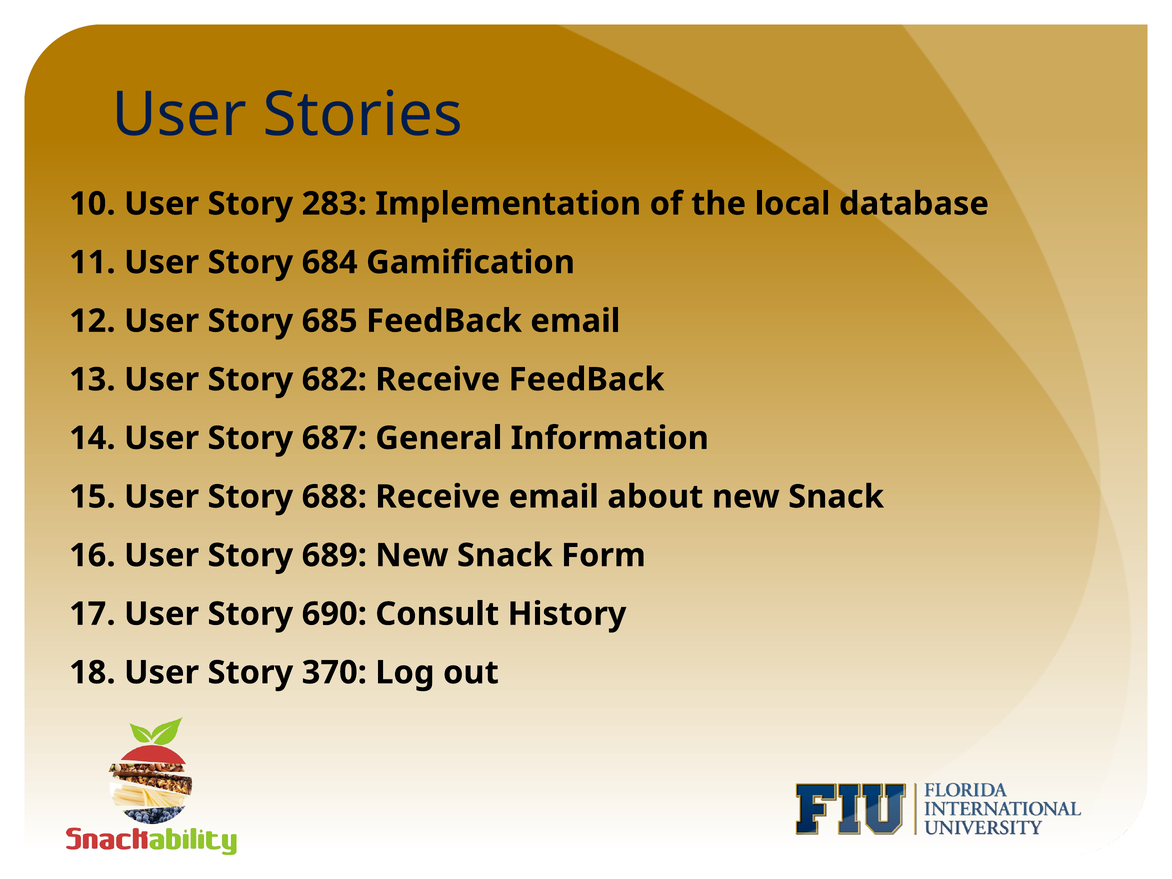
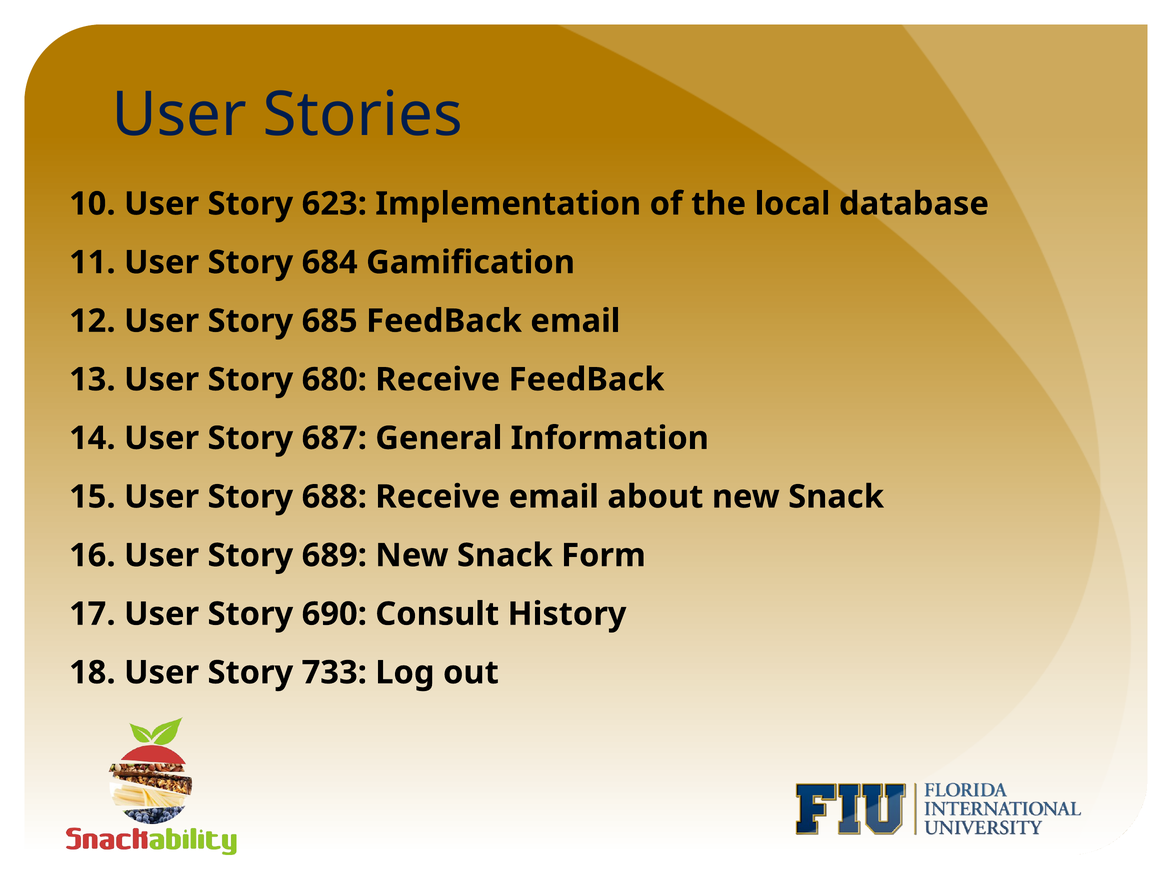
283: 283 -> 623 (334, 204)
682: 682 -> 680 (334, 380)
370: 370 -> 733 (334, 673)
